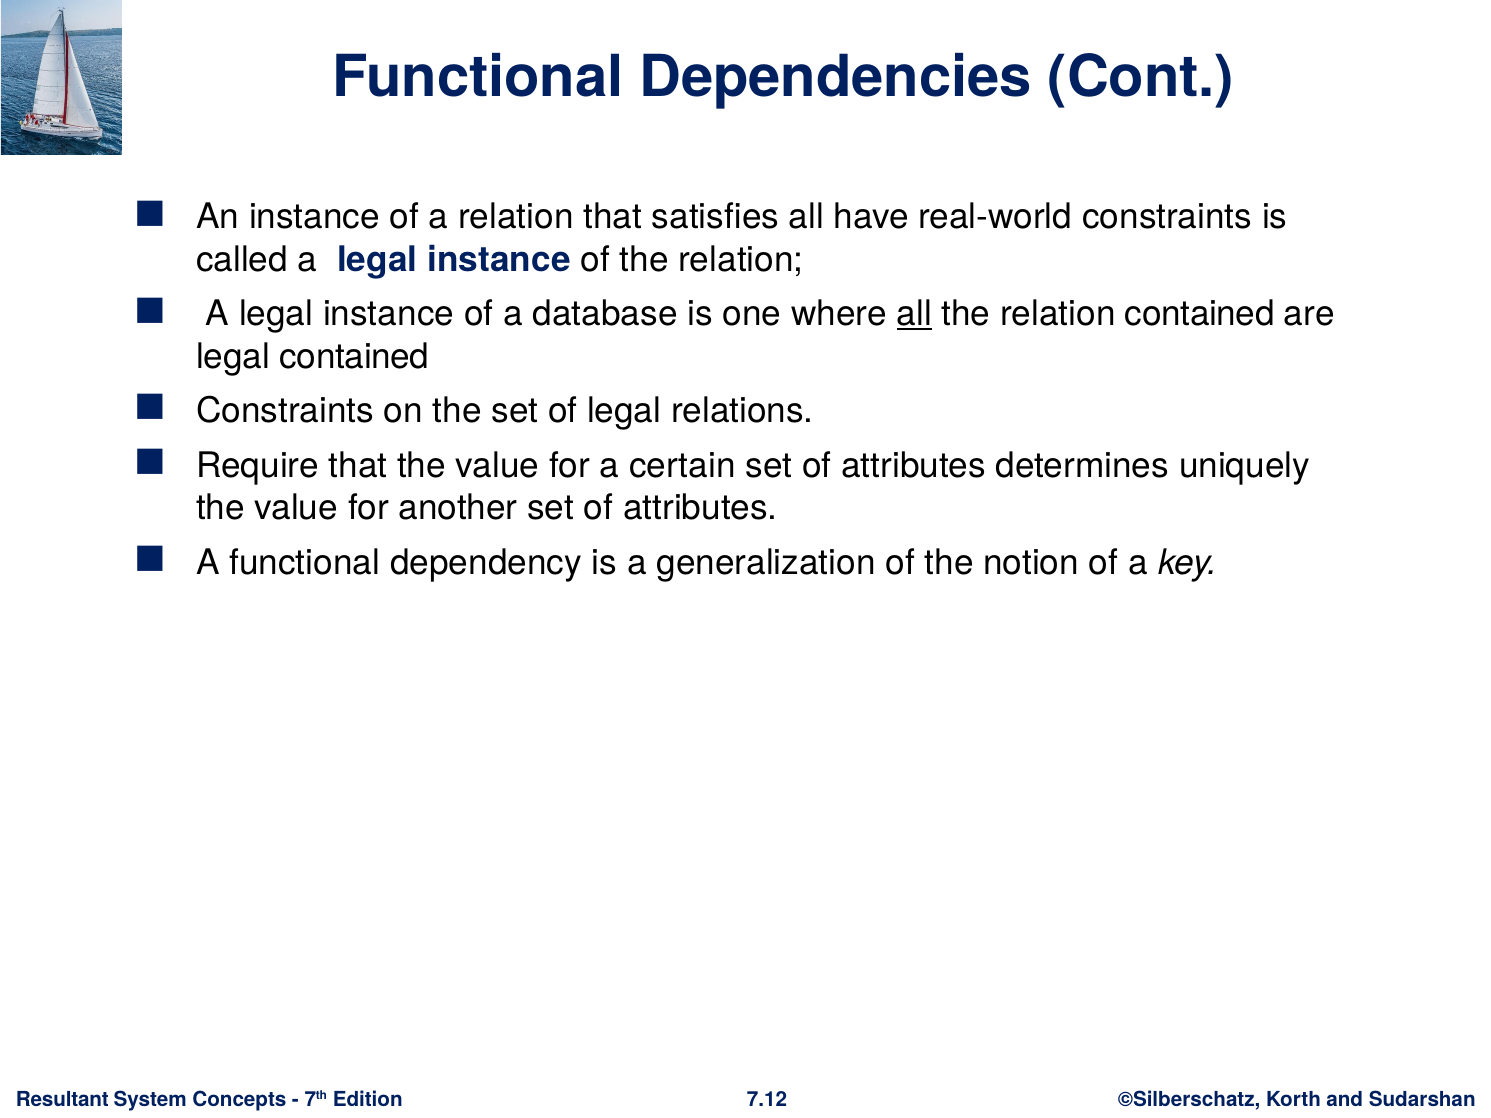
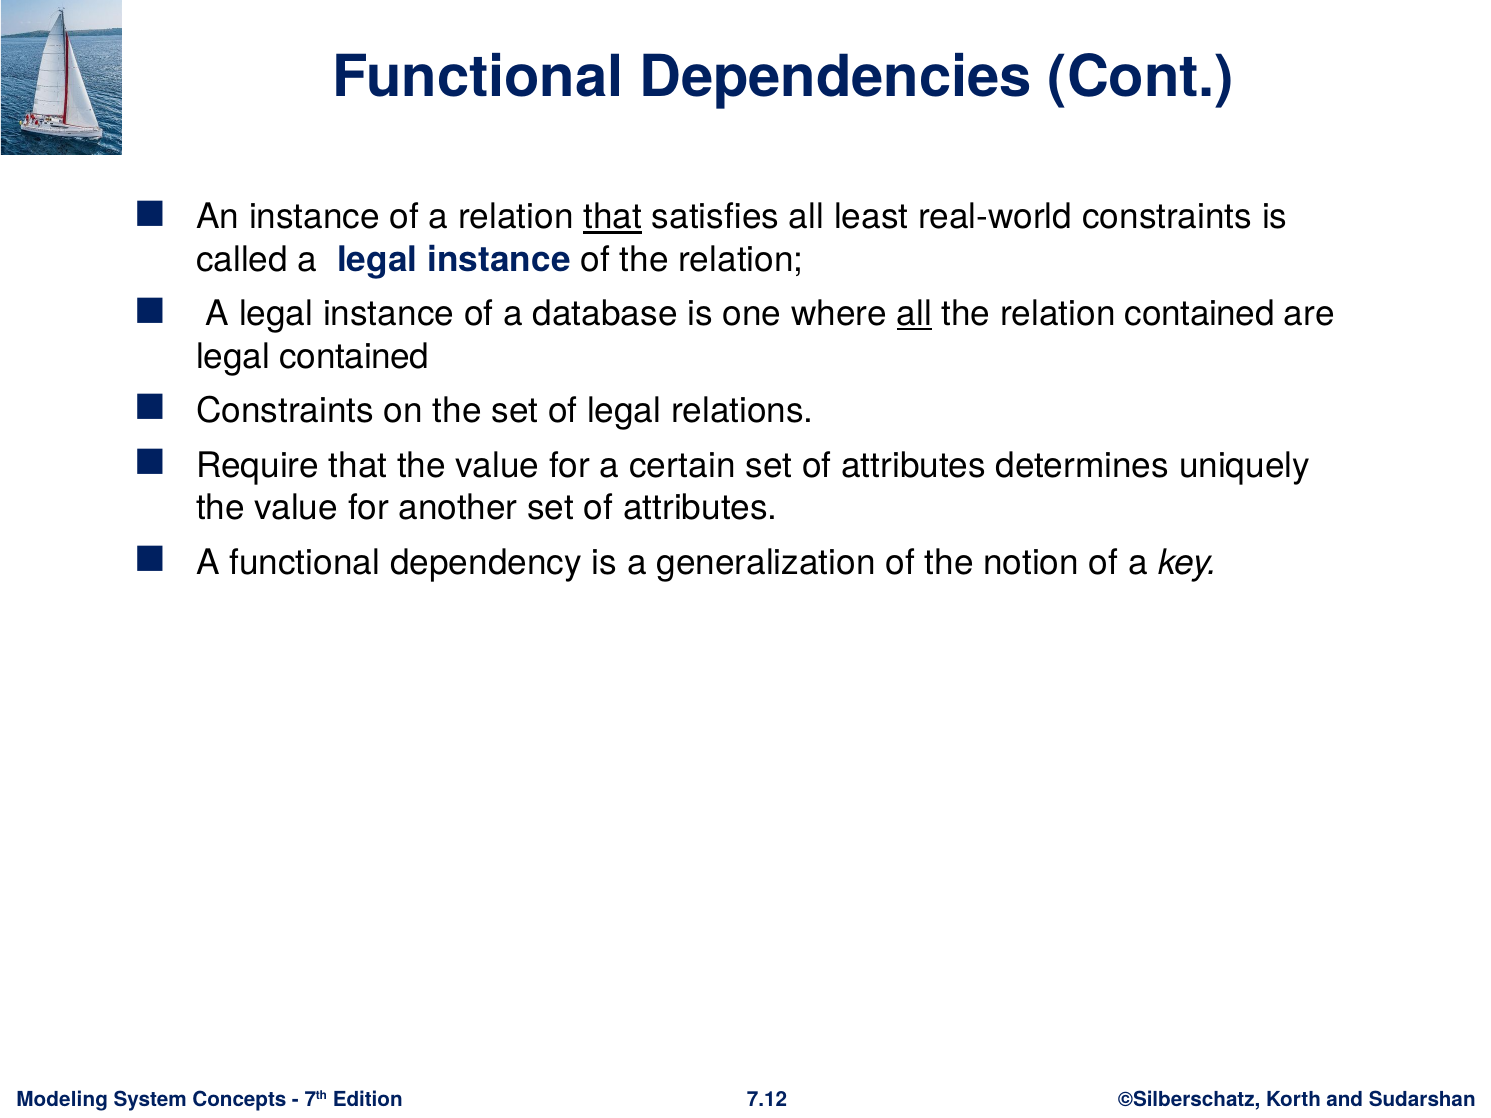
that underline: none -> present (613, 217)
have: have -> least (871, 217)
Resultant: Resultant -> Modeling (62, 1100)
